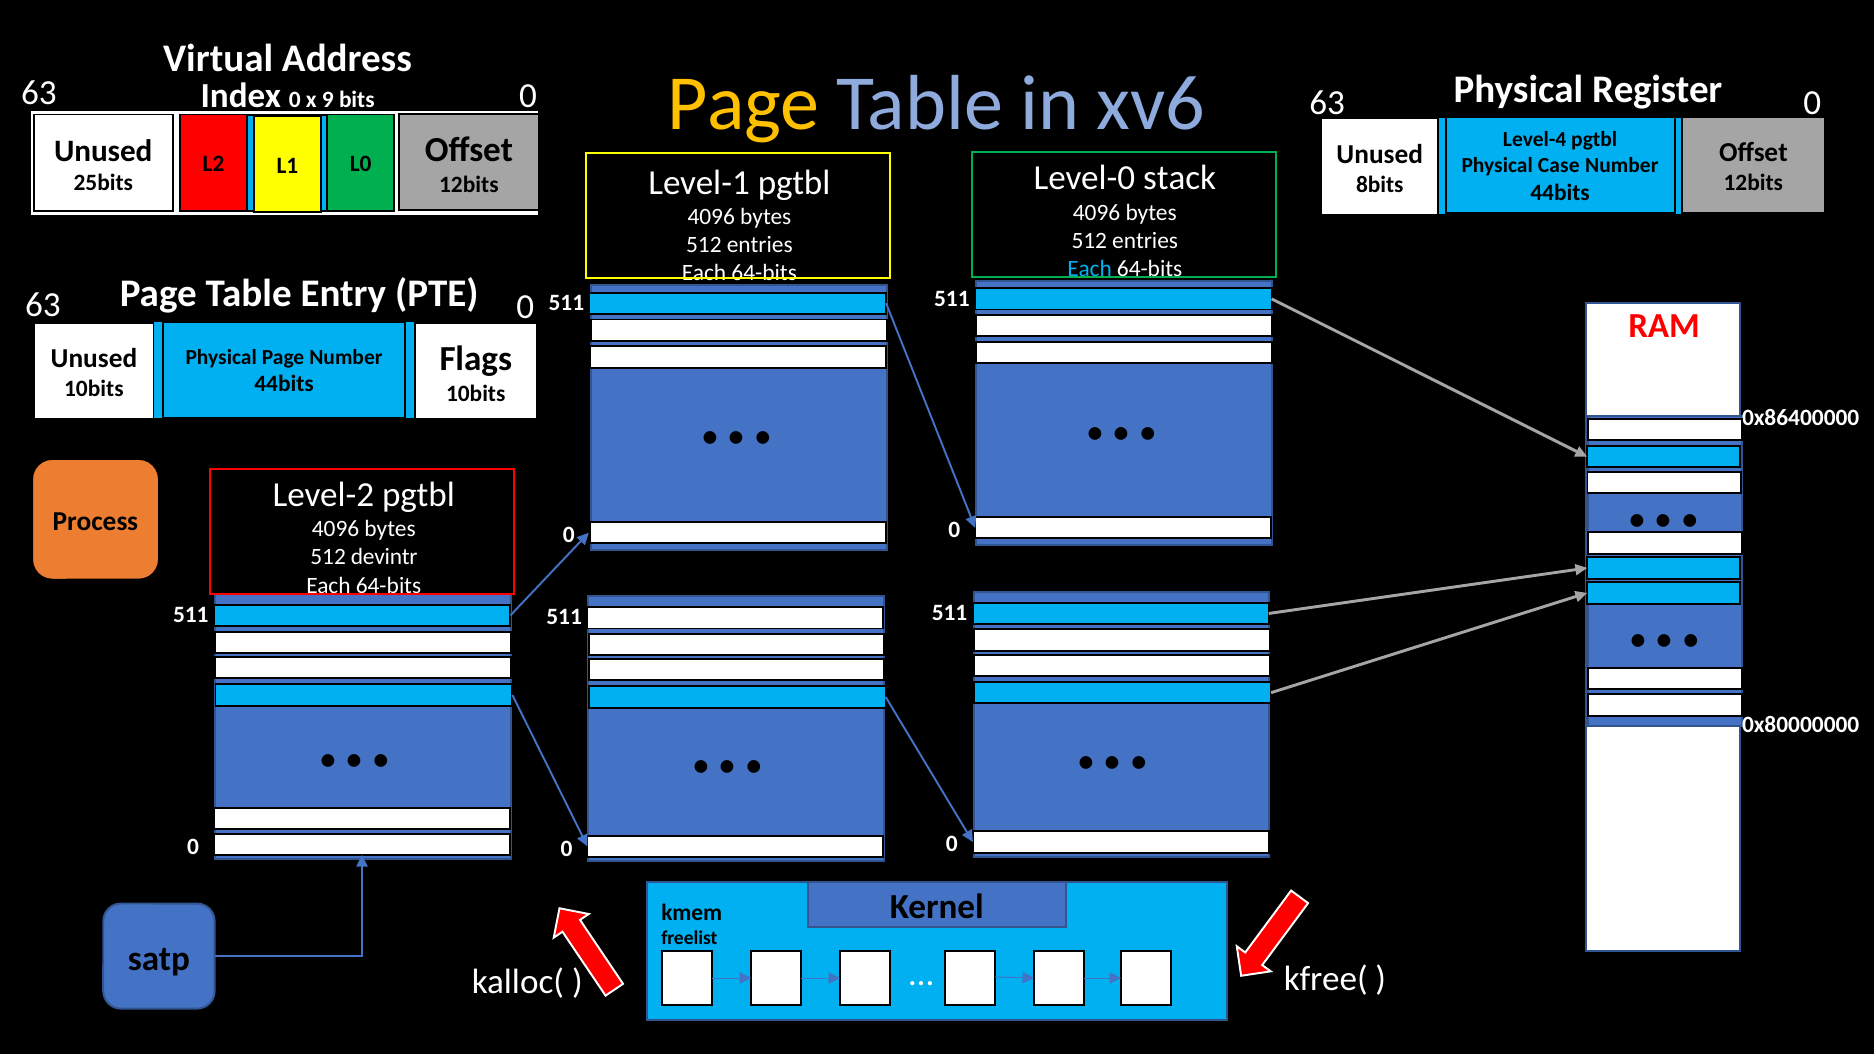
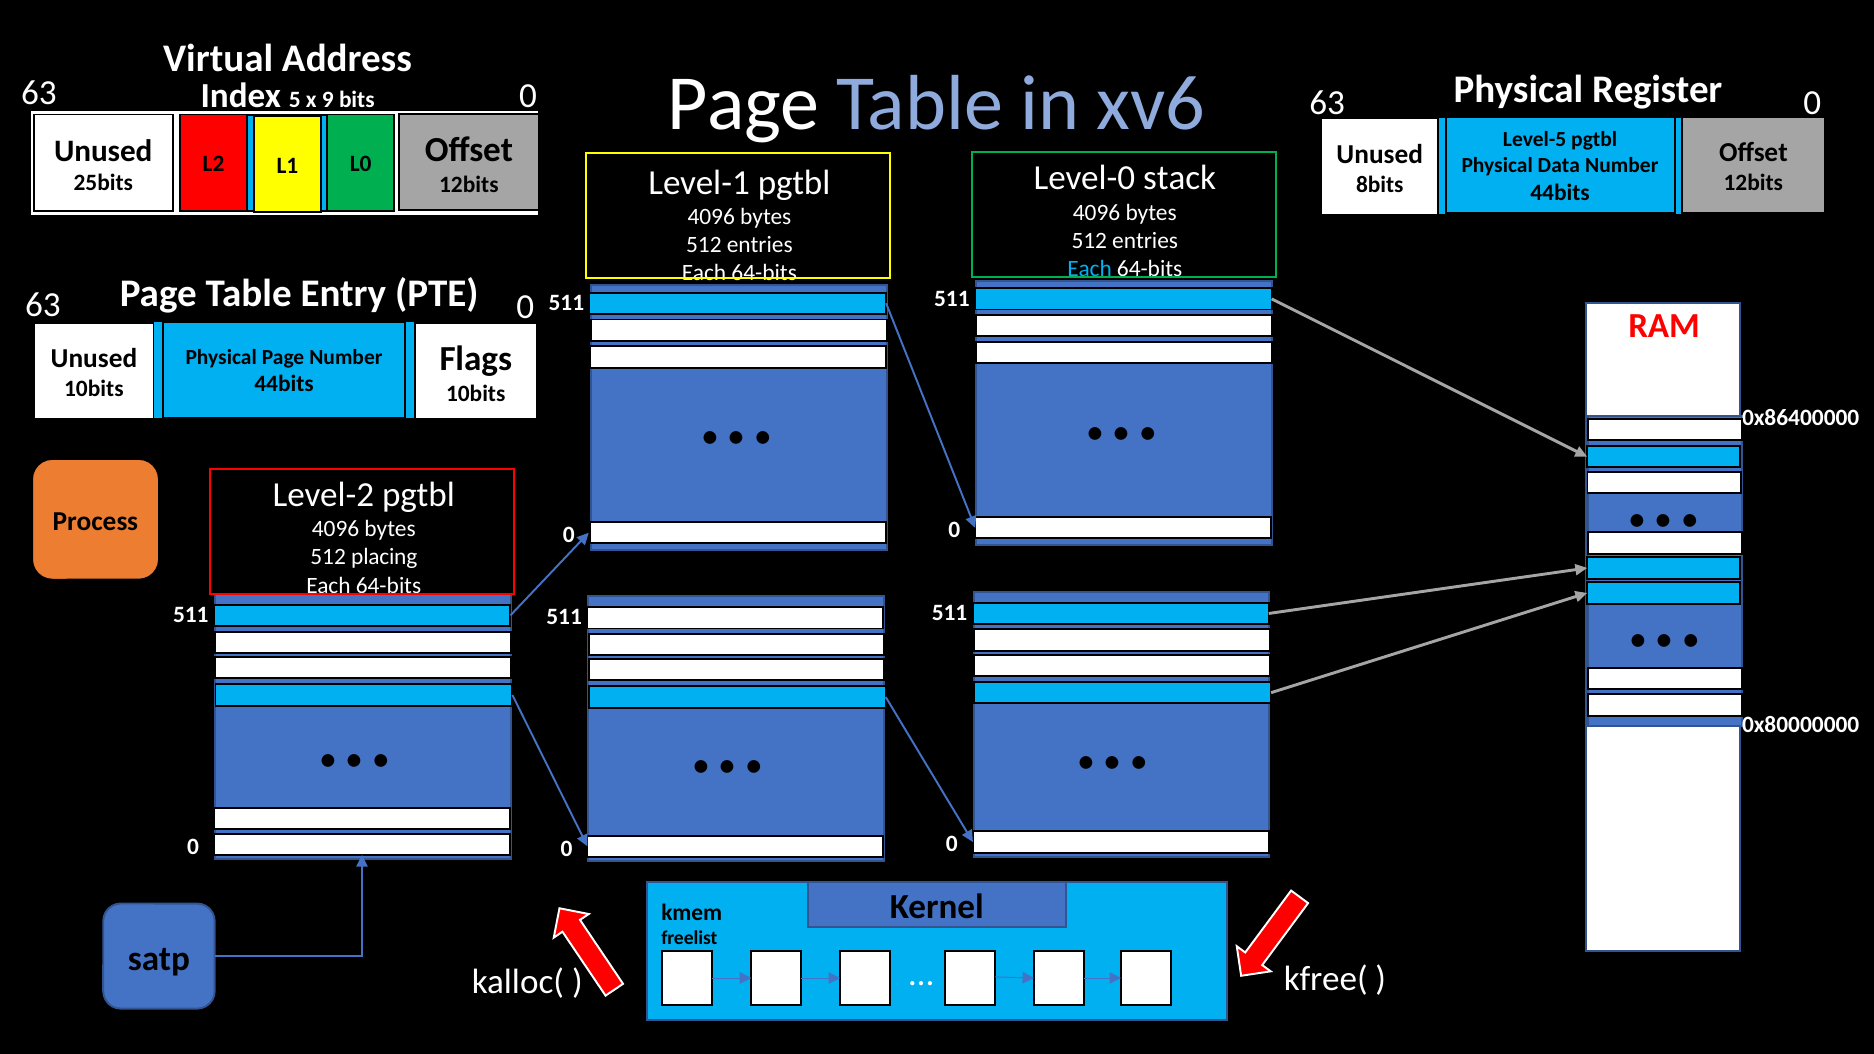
Page colour: yellow -> white (744, 104)
Index 0: 0 -> 5 (295, 100)
Level-4: Level-4 -> Level-5 (1535, 140)
Case: Case -> Data (1559, 166)
devintr: devintr -> placing (384, 557)
